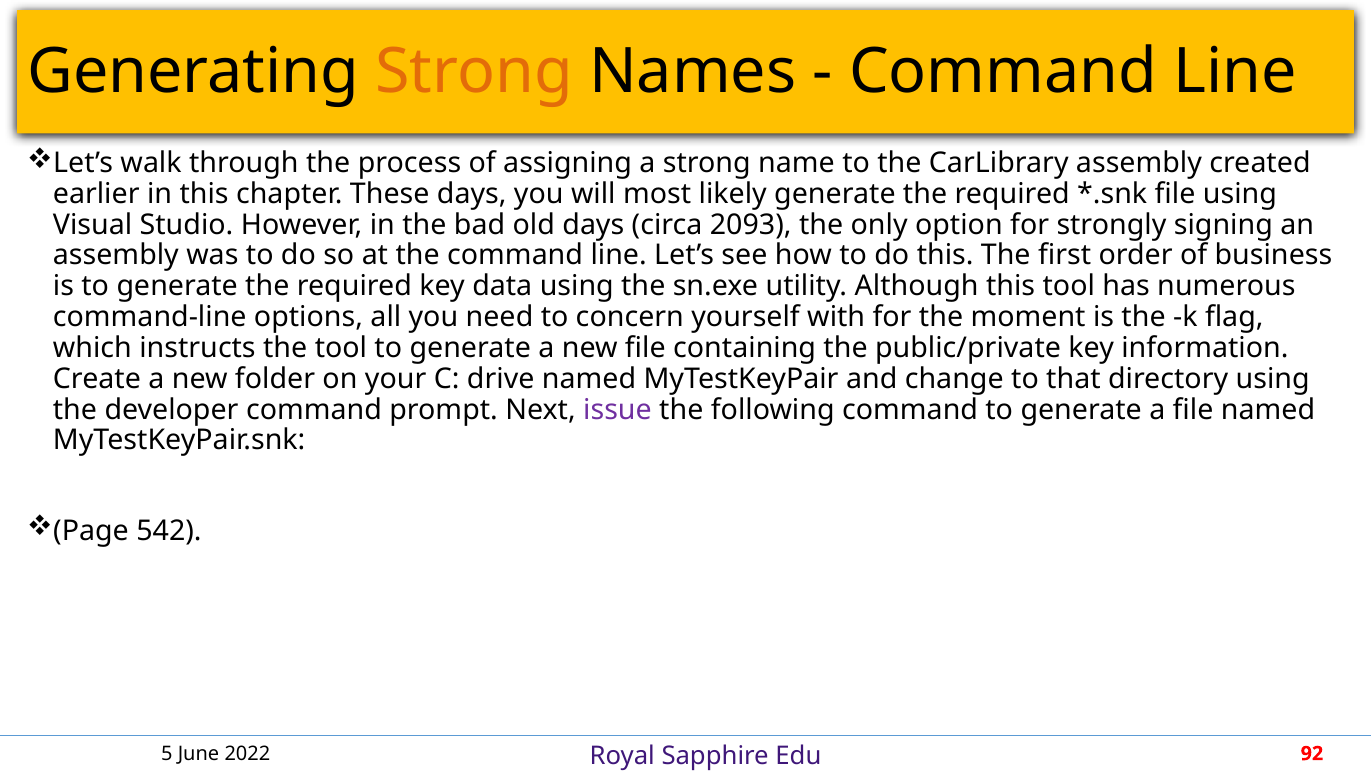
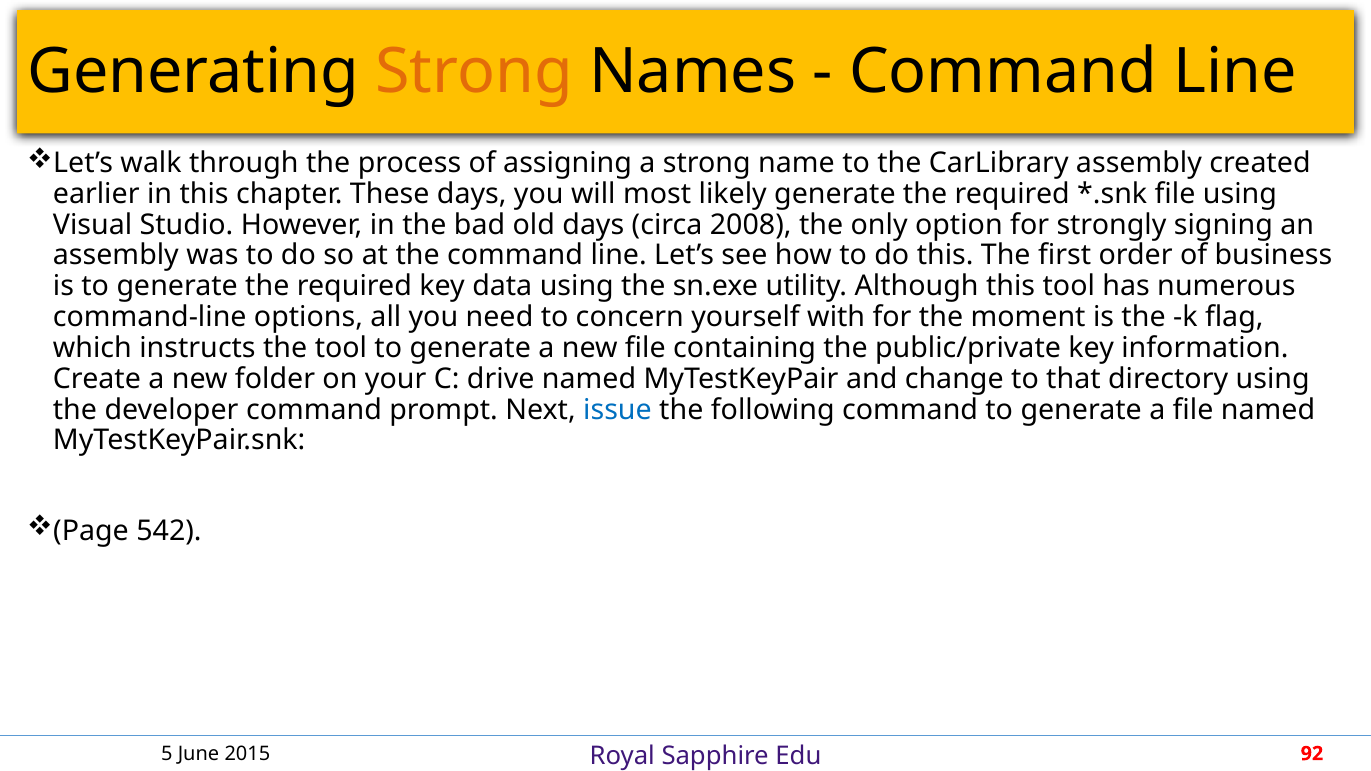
2093: 2093 -> 2008 (751, 225)
issue colour: purple -> blue (617, 410)
2022: 2022 -> 2015 (247, 754)
